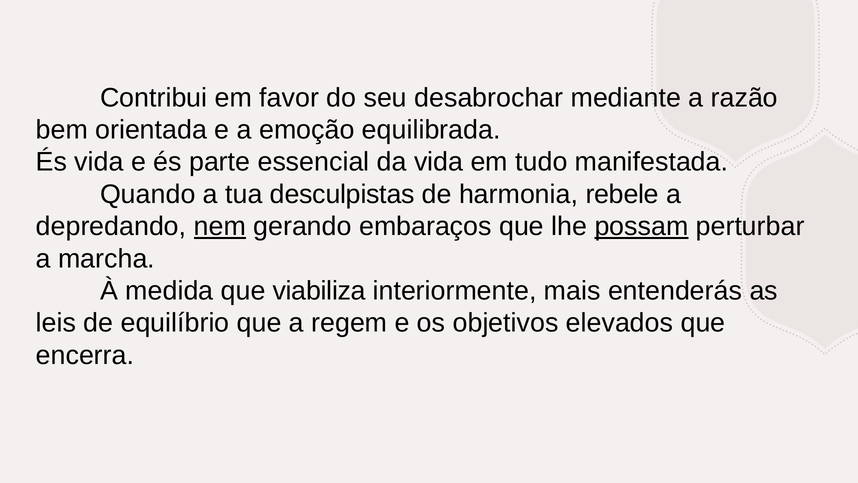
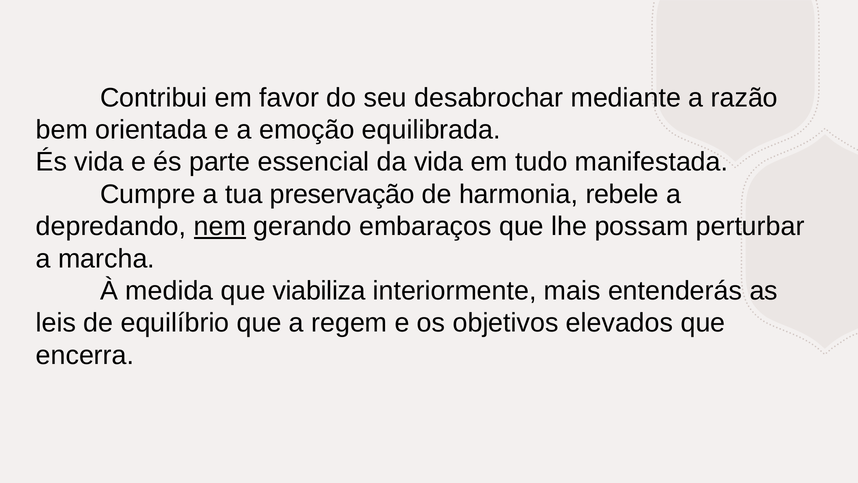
Quando: Quando -> Cumpre (148, 194)
desculpistas: desculpistas -> preservação (342, 194)
possam underline: present -> none (641, 226)
